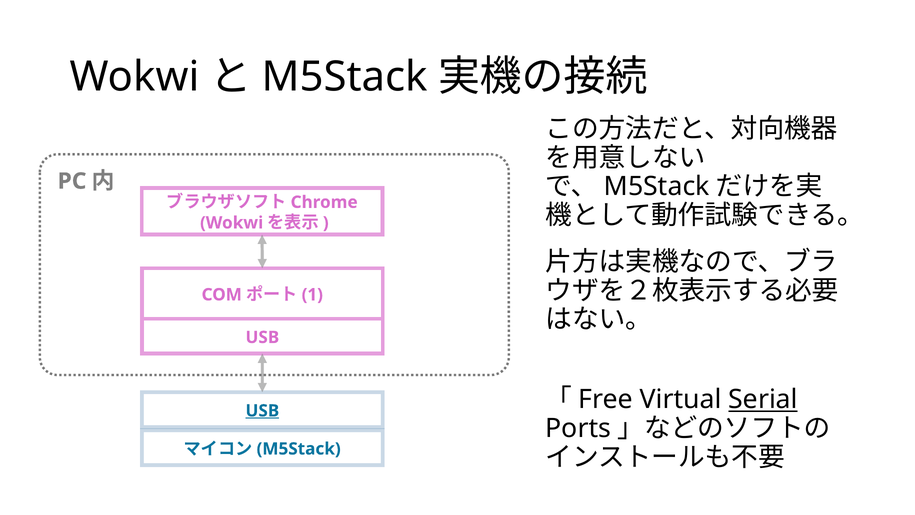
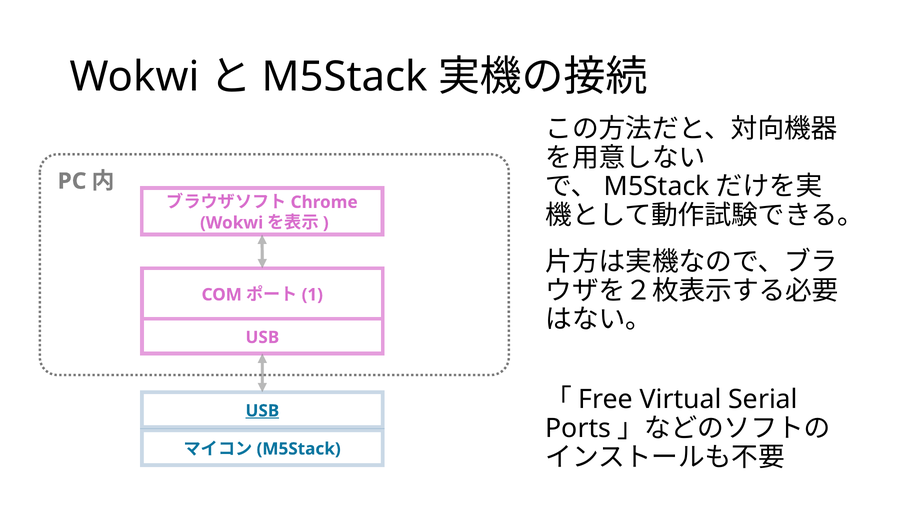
Serial underline: present -> none (763, 399)
